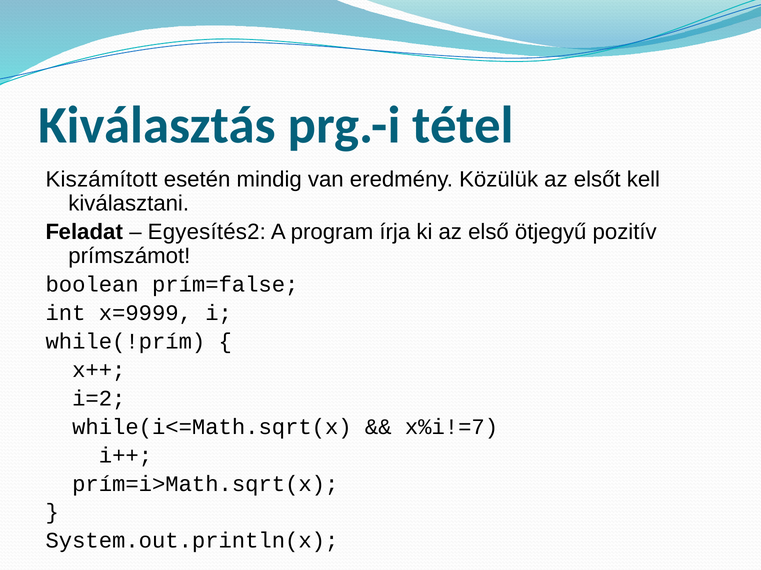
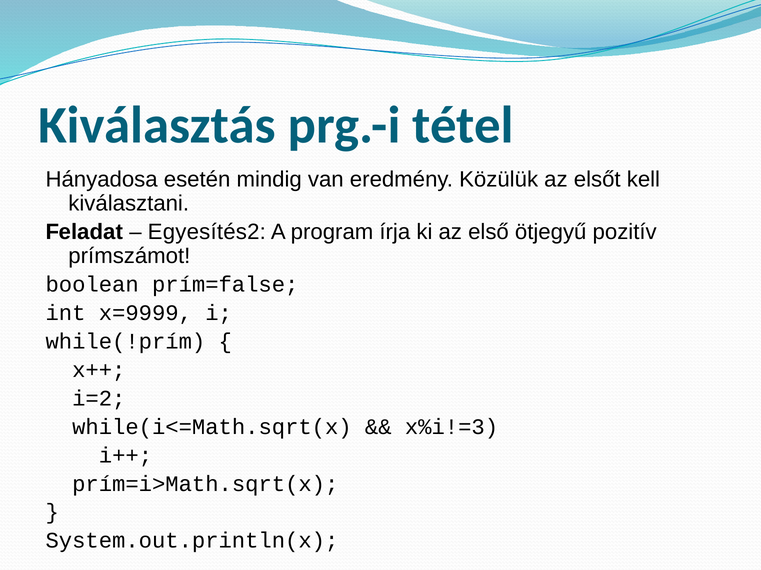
Kiszámított: Kiszámított -> Hányadosa (102, 180)
x%i!=7: x%i!=7 -> x%i!=3 (452, 427)
